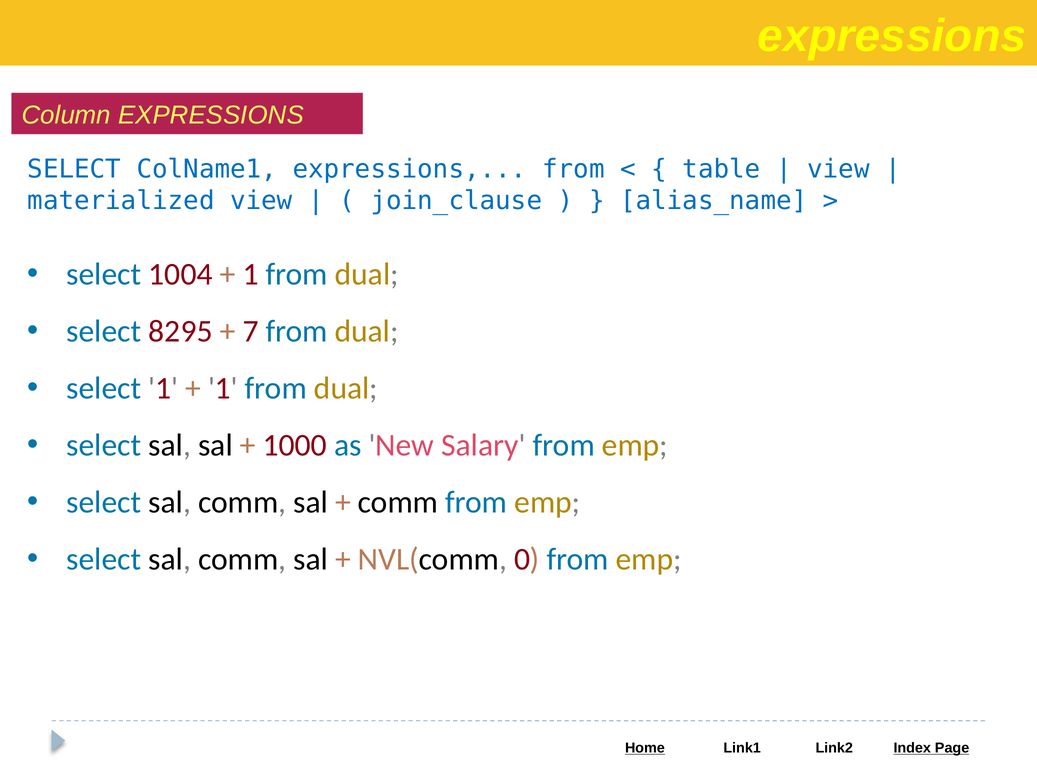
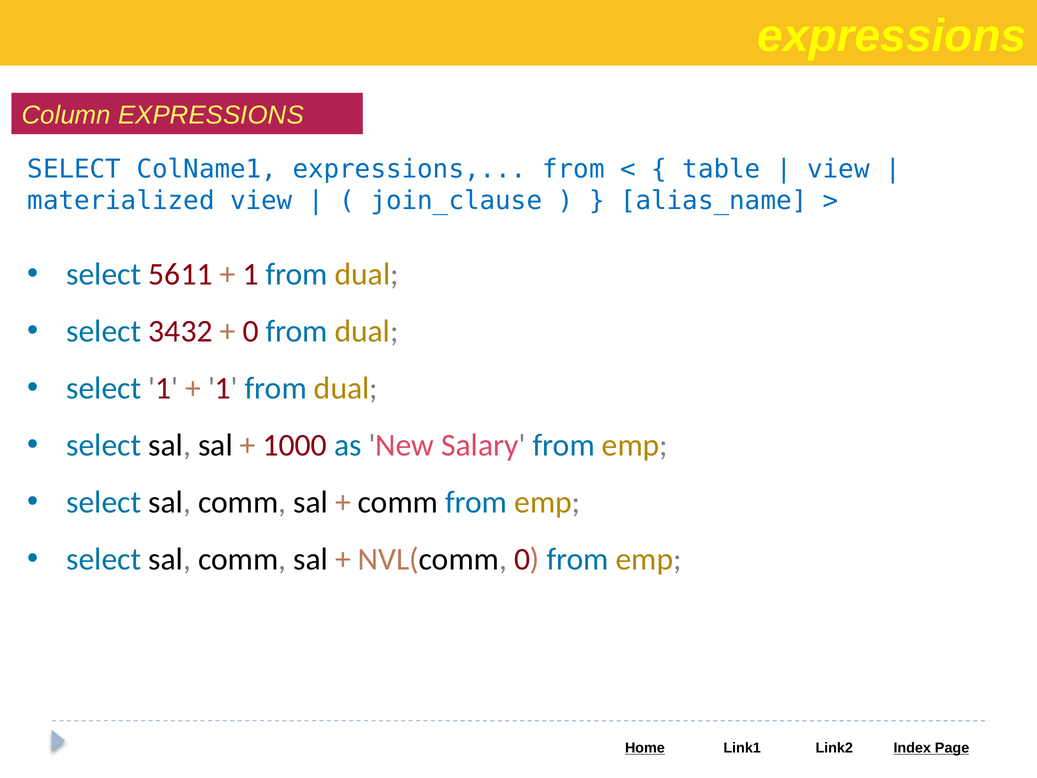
1004: 1004 -> 5611 (181, 274)
8295: 8295 -> 3432 (181, 331)
7: 7 -> 0 (251, 331)
